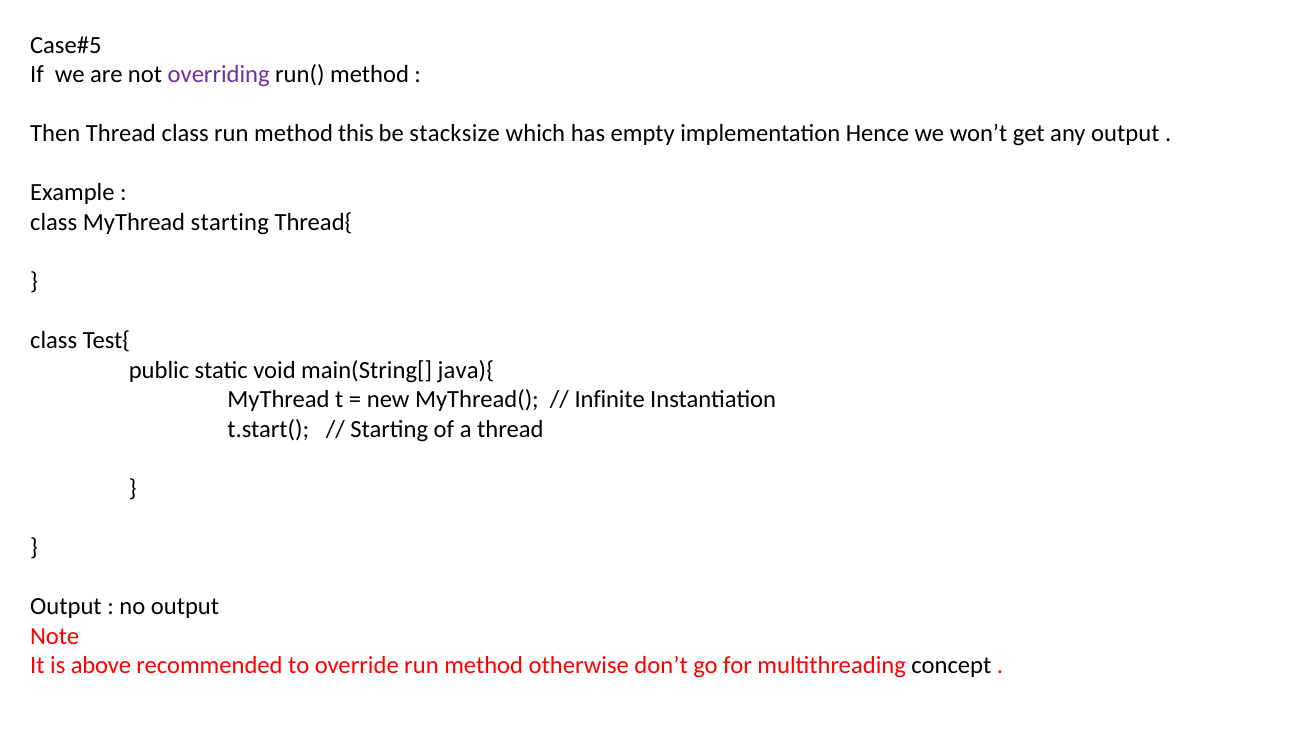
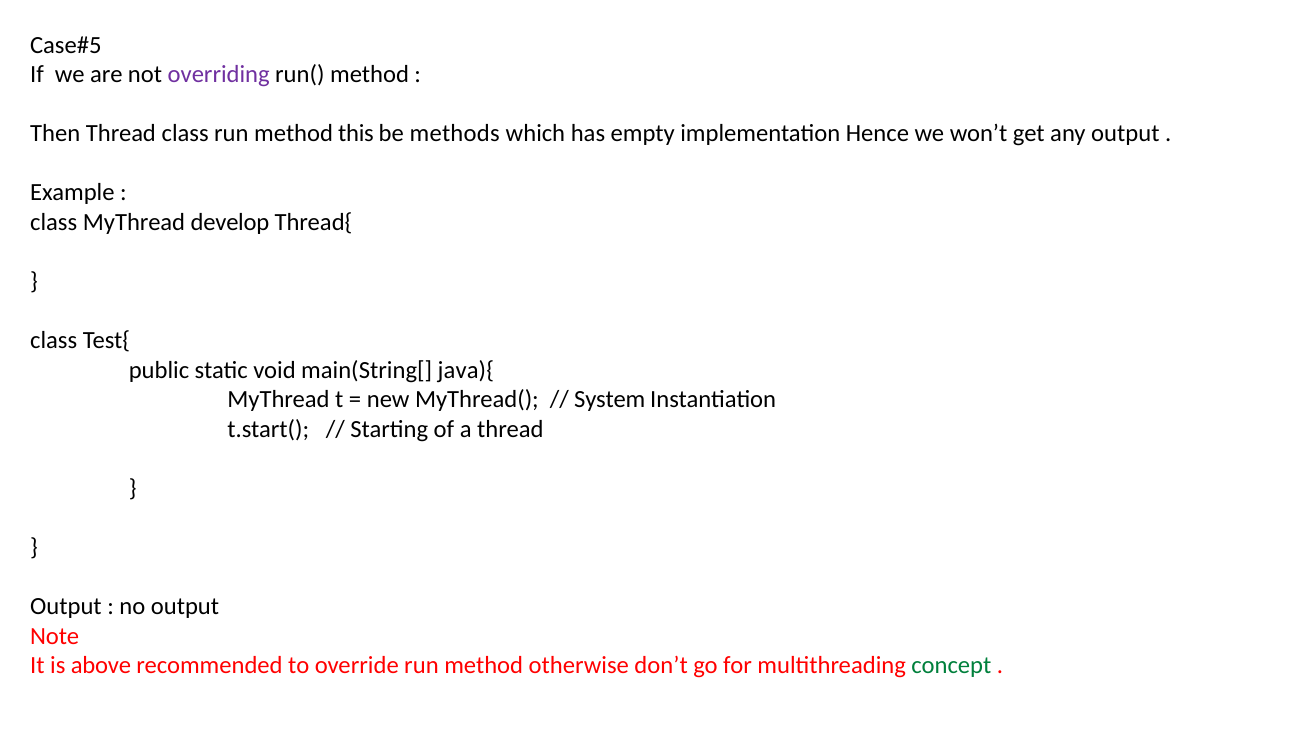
stacksize: stacksize -> methods (455, 134)
MyThread starting: starting -> develop (230, 222)
Infinite: Infinite -> System (610, 400)
concept colour: black -> green (951, 666)
